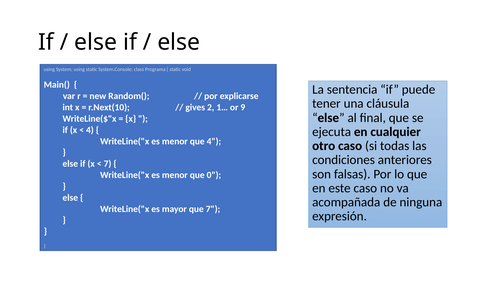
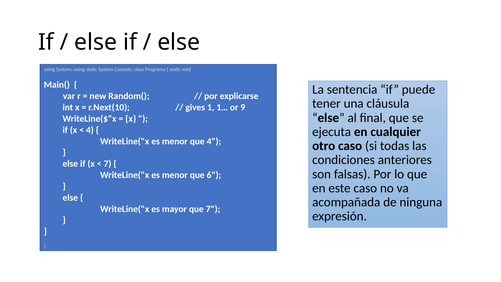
2: 2 -> 1 (211, 107)
0: 0 -> 6 (214, 175)
